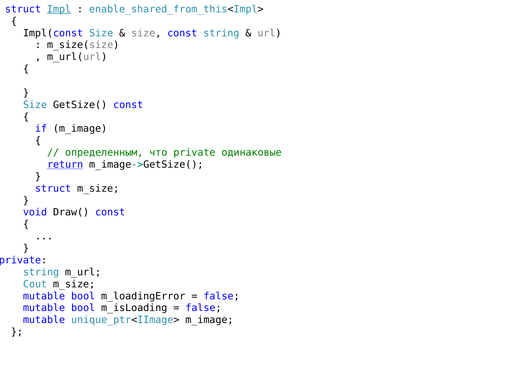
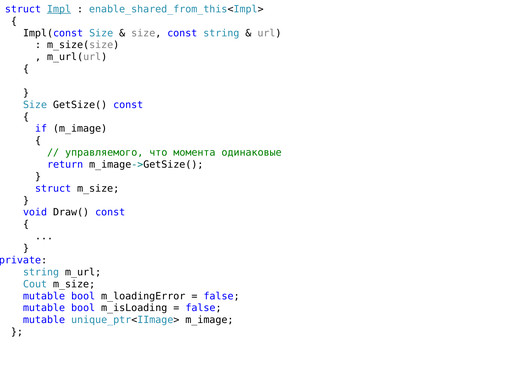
определенным: определенным -> управляемого (104, 153)
что private: private -> момента (194, 153)
return underline: present -> none (65, 165)
